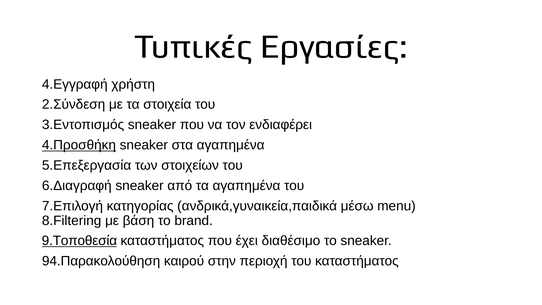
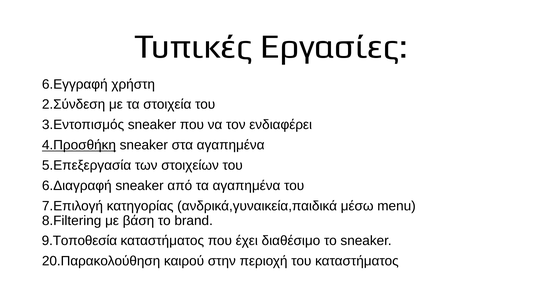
4.Εγγραφή: 4.Εγγραφή -> 6.Εγγραφή (75, 84)
9.Τοποθεσία underline: present -> none (79, 241)
94.Παρακολούθηση: 94.Παρακολούθηση -> 20.Παρακολούθηση (101, 261)
